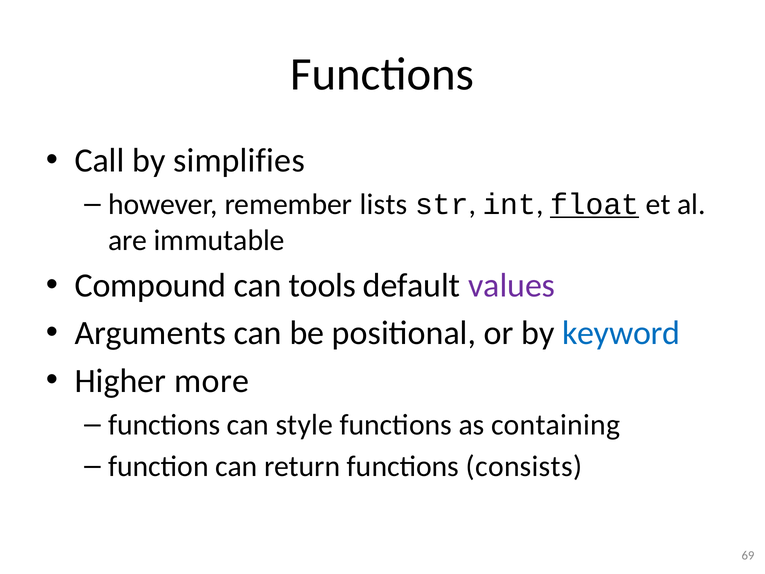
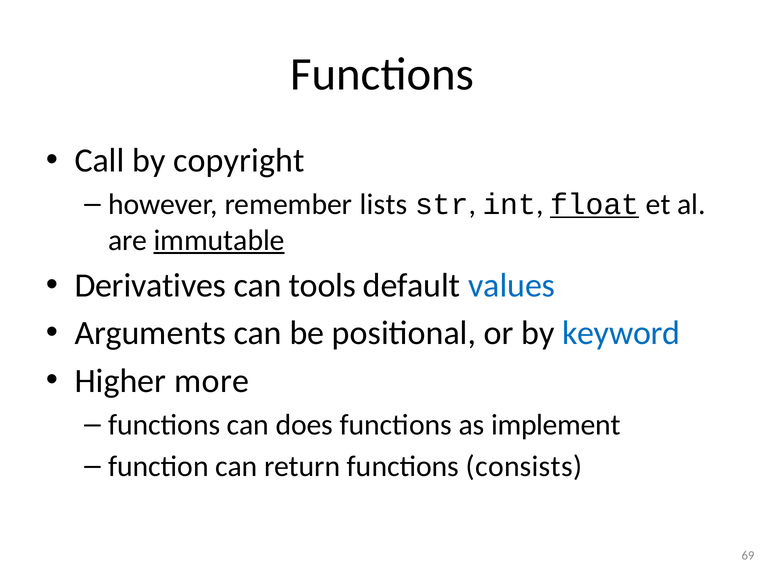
simplifies: simplifies -> copyright (239, 160)
immutable underline: none -> present (219, 240)
Compound: Compound -> Derivatives (150, 286)
values colour: purple -> blue (512, 286)
style: style -> does (304, 425)
containing: containing -> implement (556, 425)
